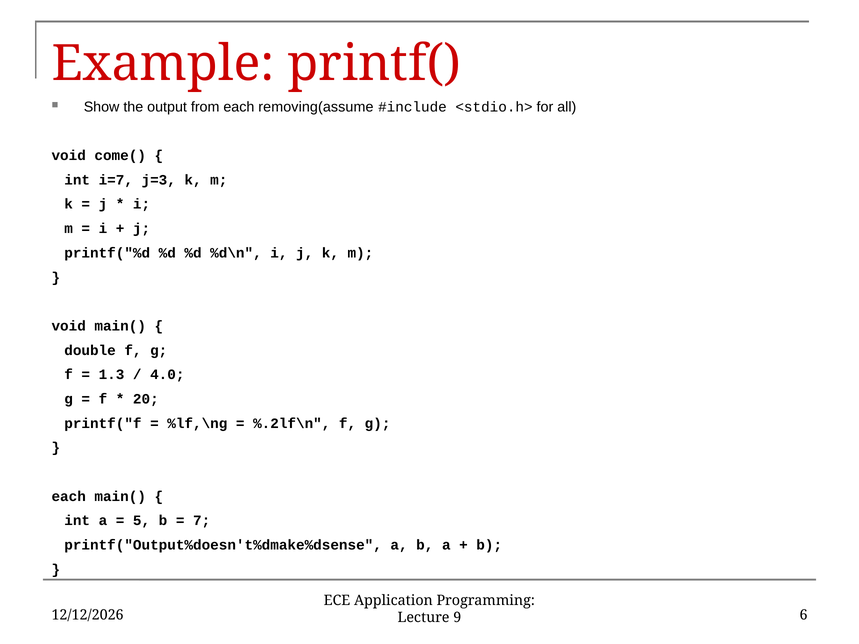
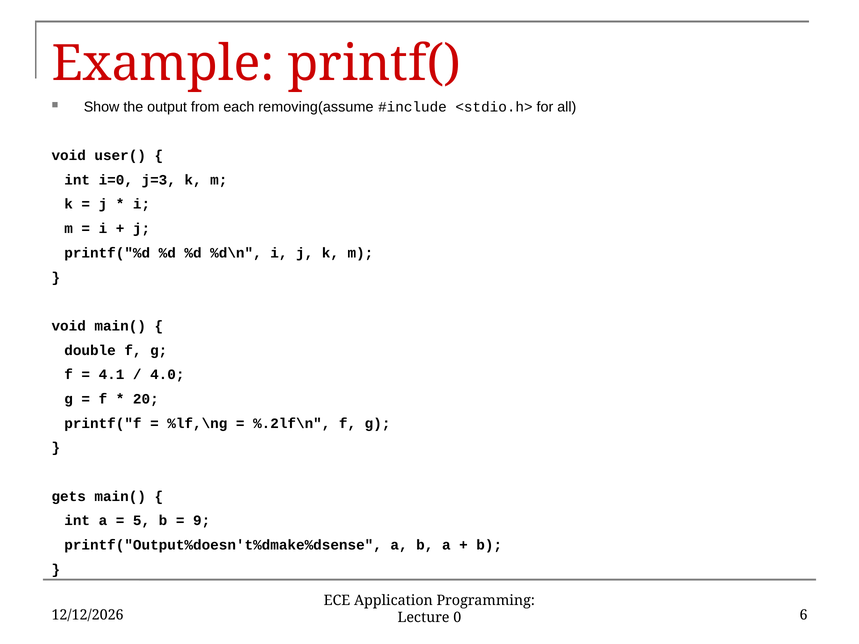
come(: come( -> user( (120, 156)
i=7: i=7 -> i=0 (116, 180)
1.3: 1.3 -> 4.1 (112, 375)
each: each -> gets (69, 497)
7: 7 -> 9 (202, 521)
9: 9 -> 0 (457, 618)
